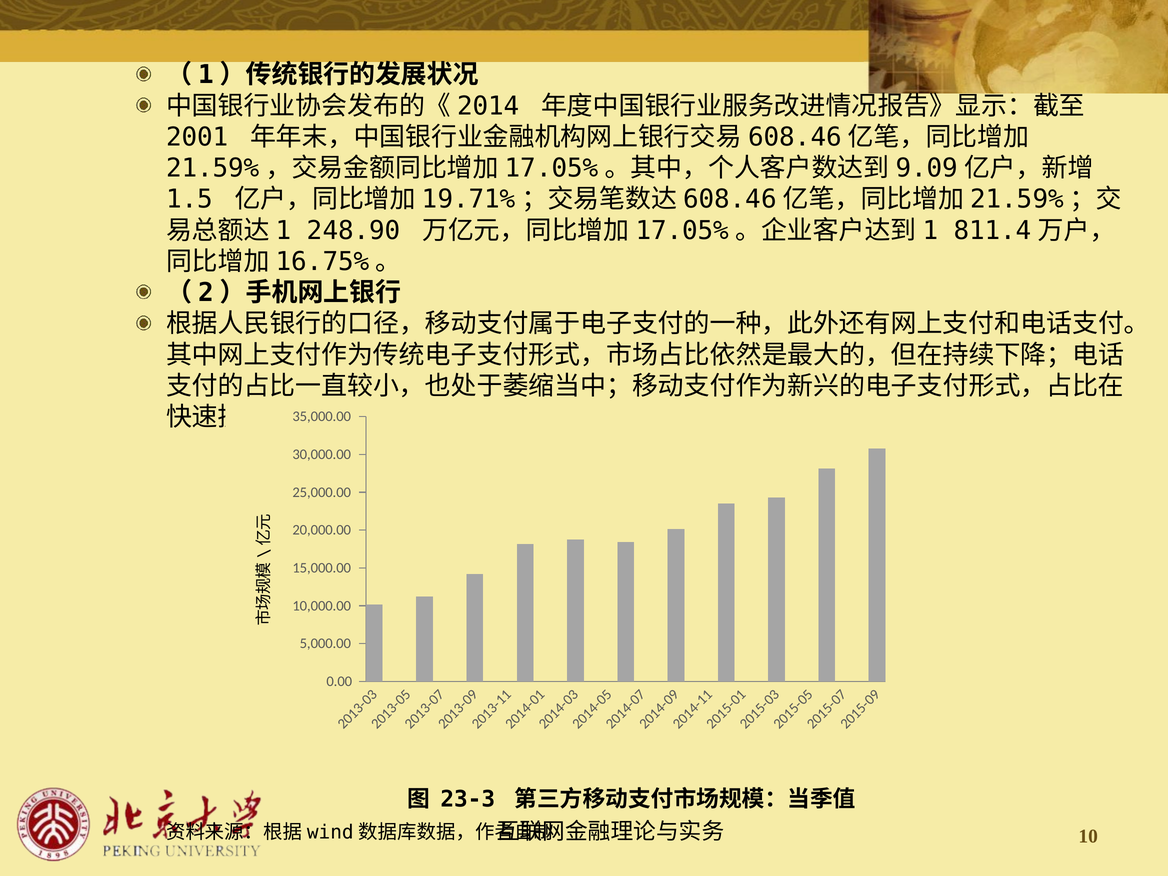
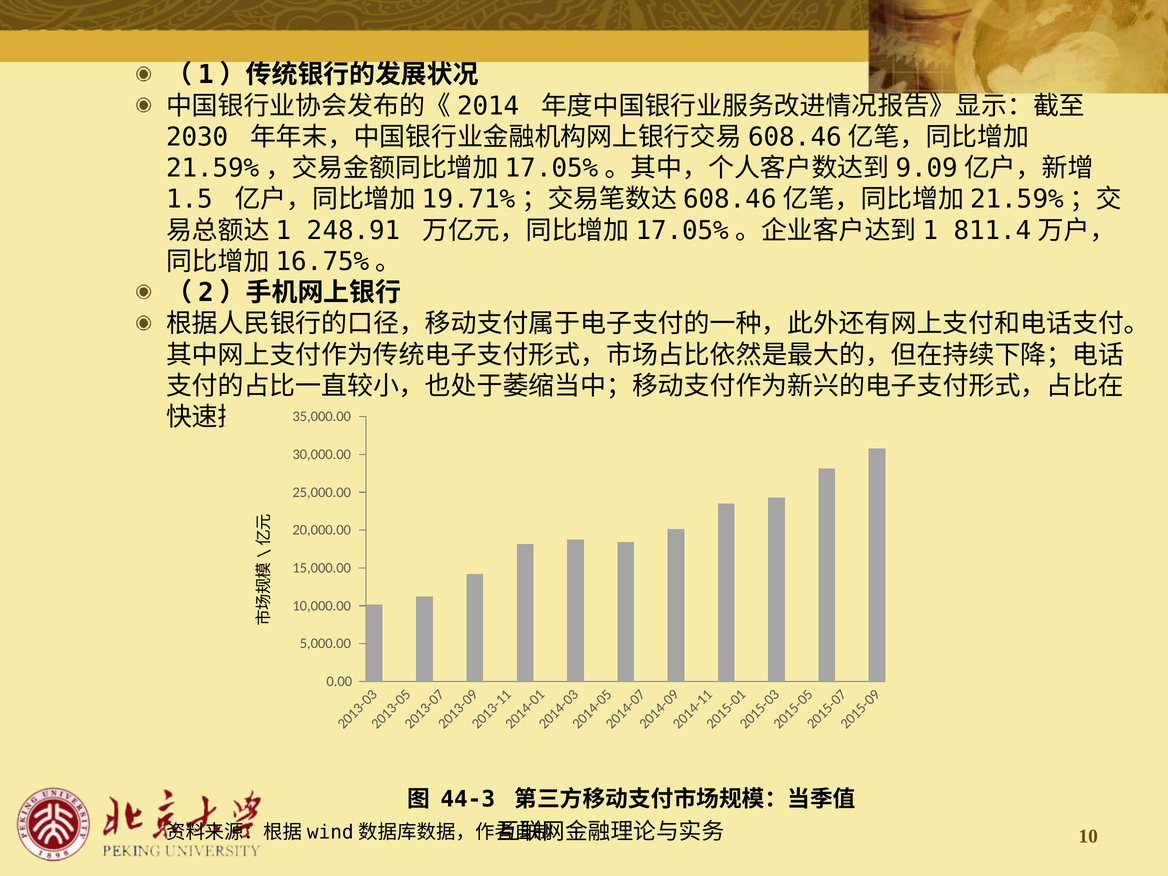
2001: 2001 -> 2030 (197, 137)
248.90: 248.90 -> 248.91 (354, 230)
23-3: 23-3 -> 44-3 (468, 799)
